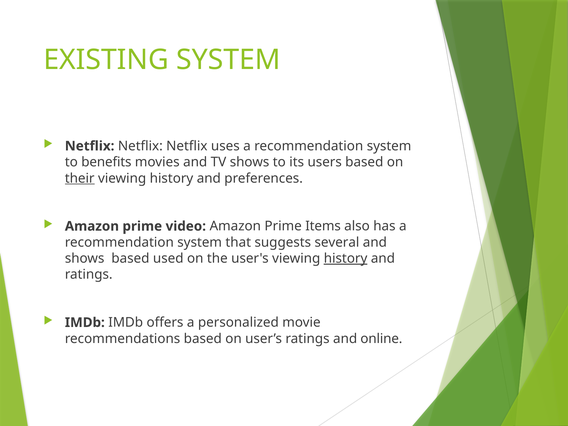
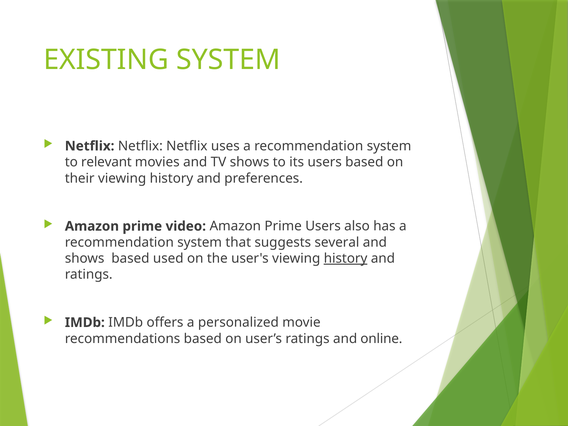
benefits: benefits -> relevant (106, 162)
their underline: present -> none (80, 178)
Prime Items: Items -> Users (323, 226)
